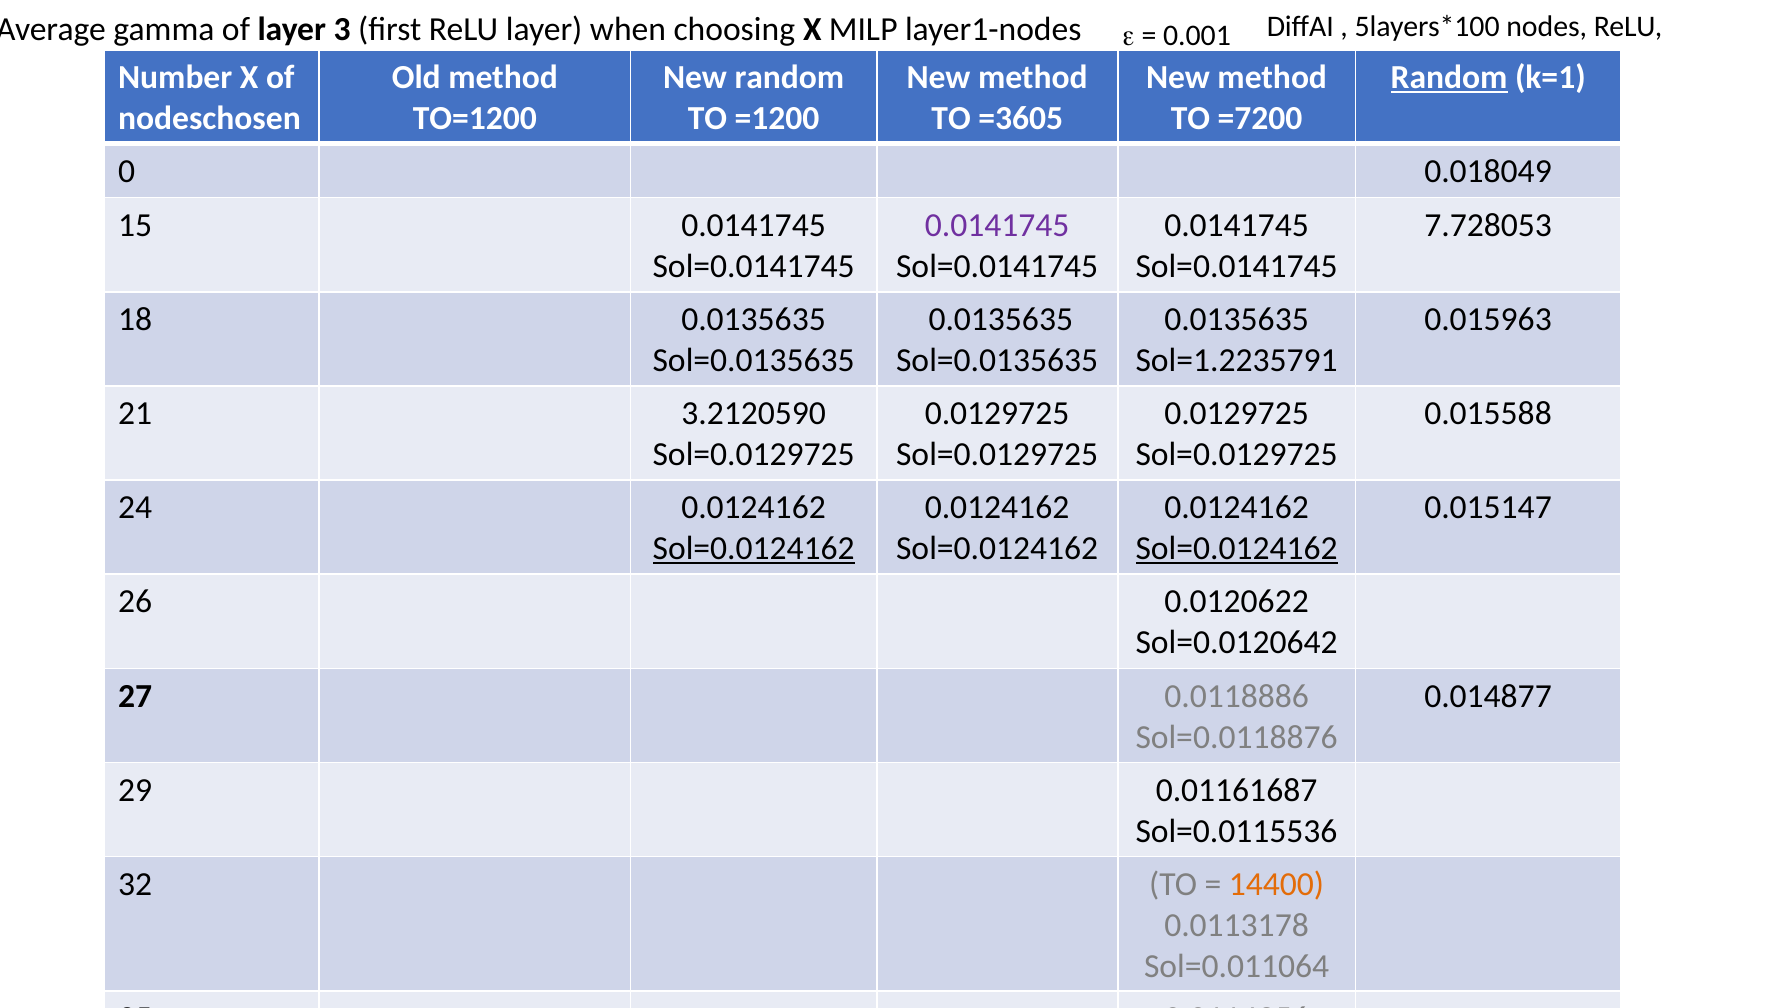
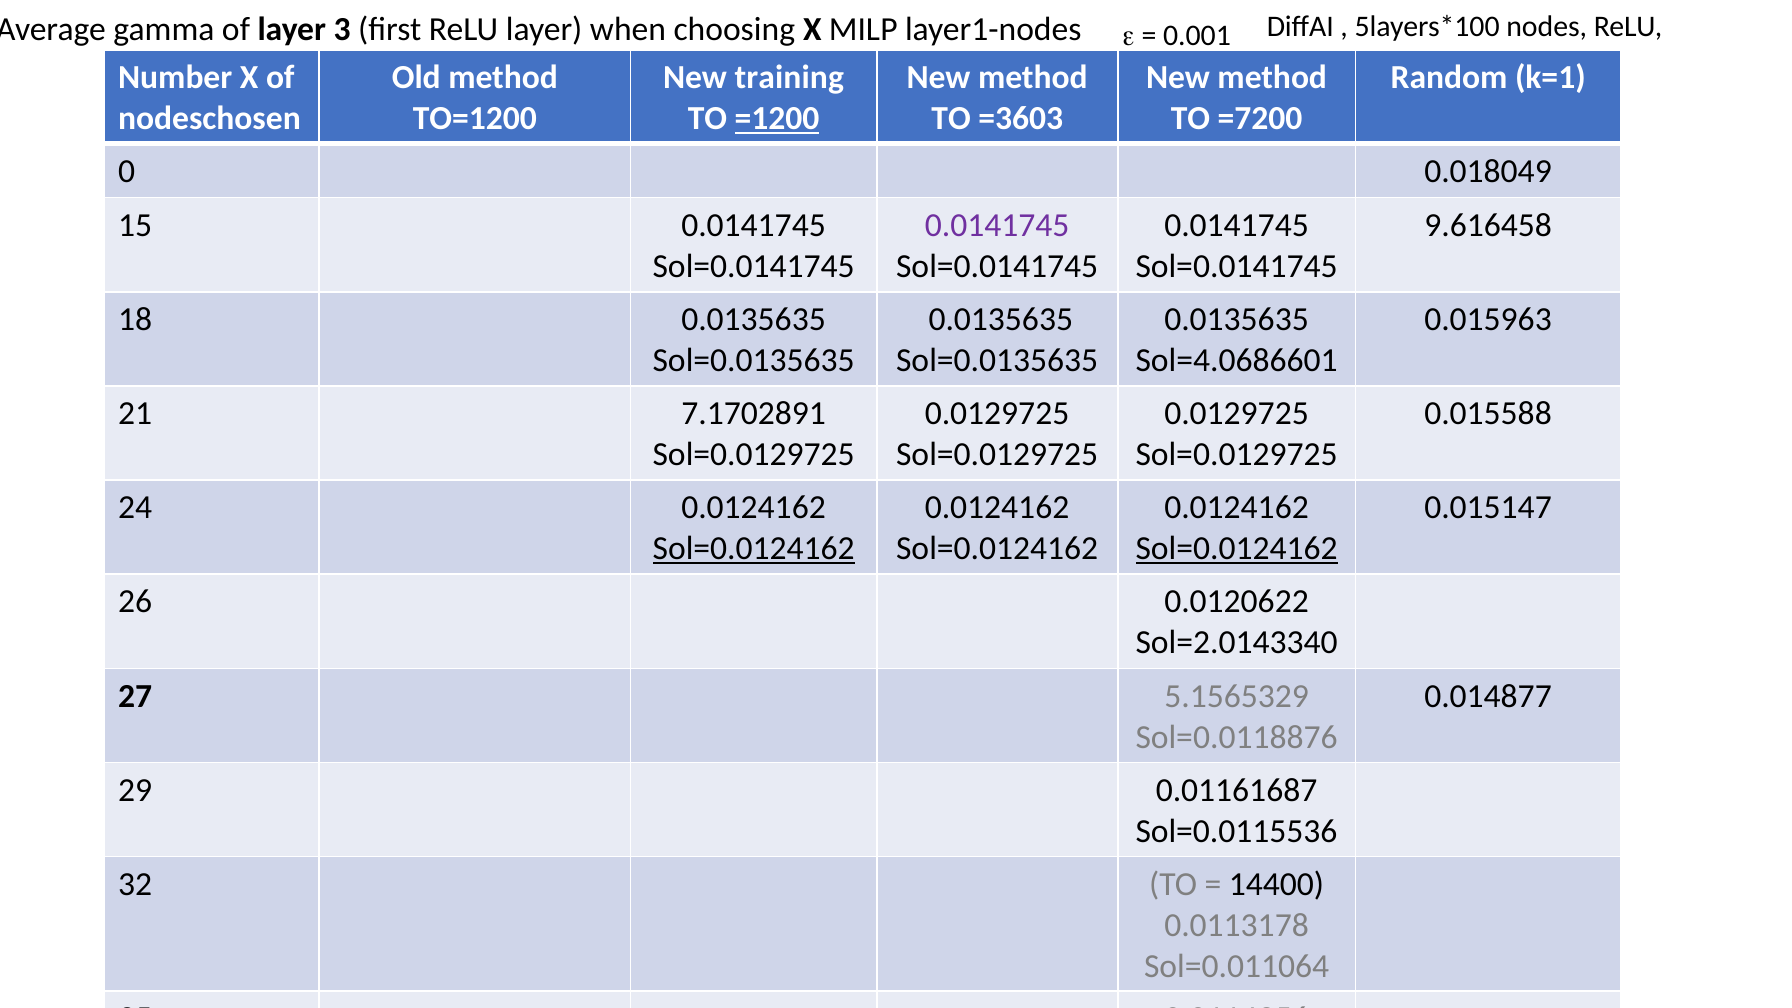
New random: random -> training (789, 77)
Random underline: present -> none (1449, 77)
=1200 underline: none -> present (777, 118)
=3605: =3605 -> =3603 (1021, 118)
7.728053: 7.728053 -> 9.616458 (1488, 225)
Sol=1.2235791: Sol=1.2235791 -> Sol=4.0686601 (1237, 360)
3.2120590: 3.2120590 -> 7.1702891 (754, 414)
Sol=0.0120642: Sol=0.0120642 -> Sol=2.0143340 (1237, 643)
0.0118886: 0.0118886 -> 5.1565329 (1237, 696)
14400 colour: orange -> black (1276, 884)
